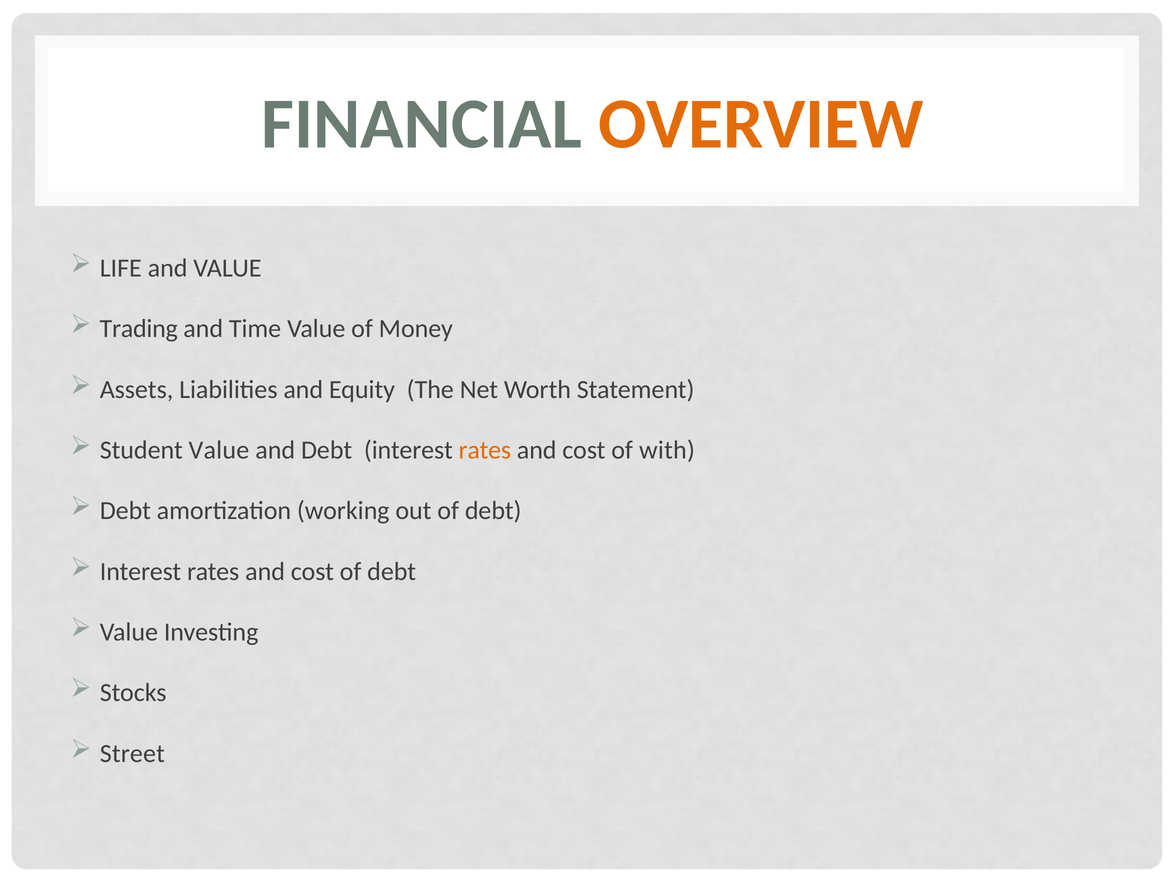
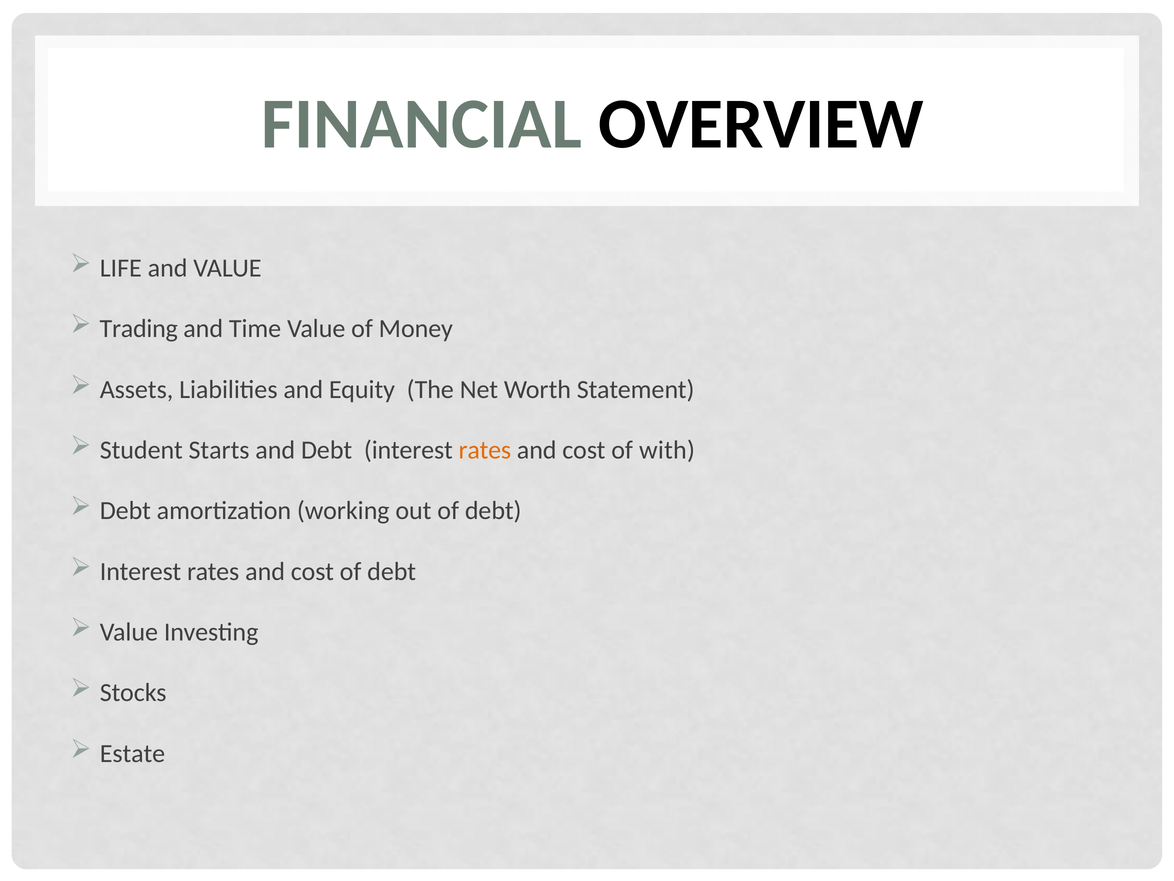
OVERVIEW colour: orange -> black (761, 124)
Student Value: Value -> Starts (219, 450)
Street: Street -> Estate (132, 753)
